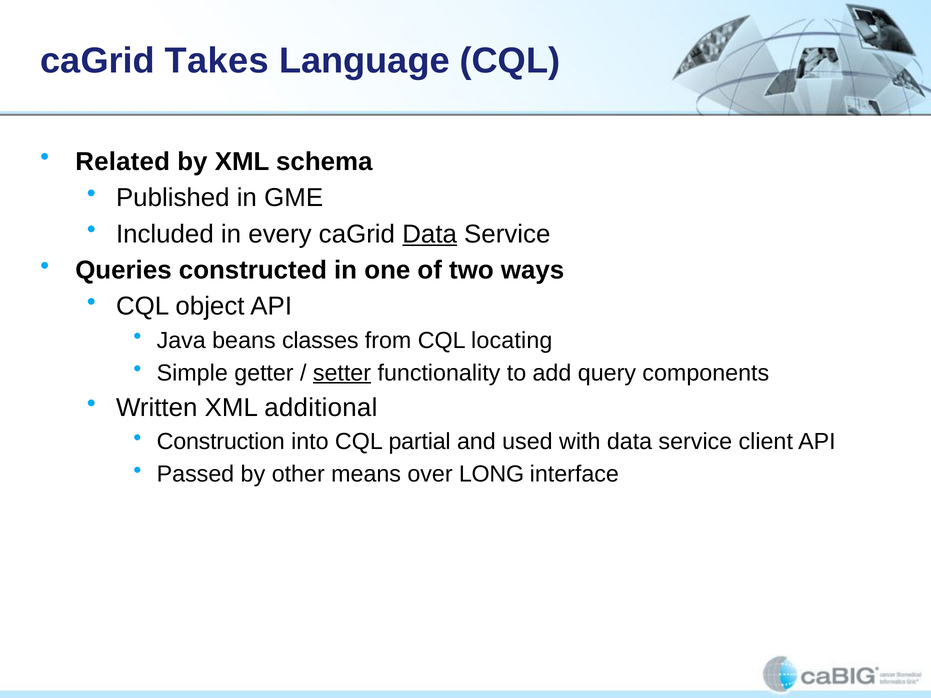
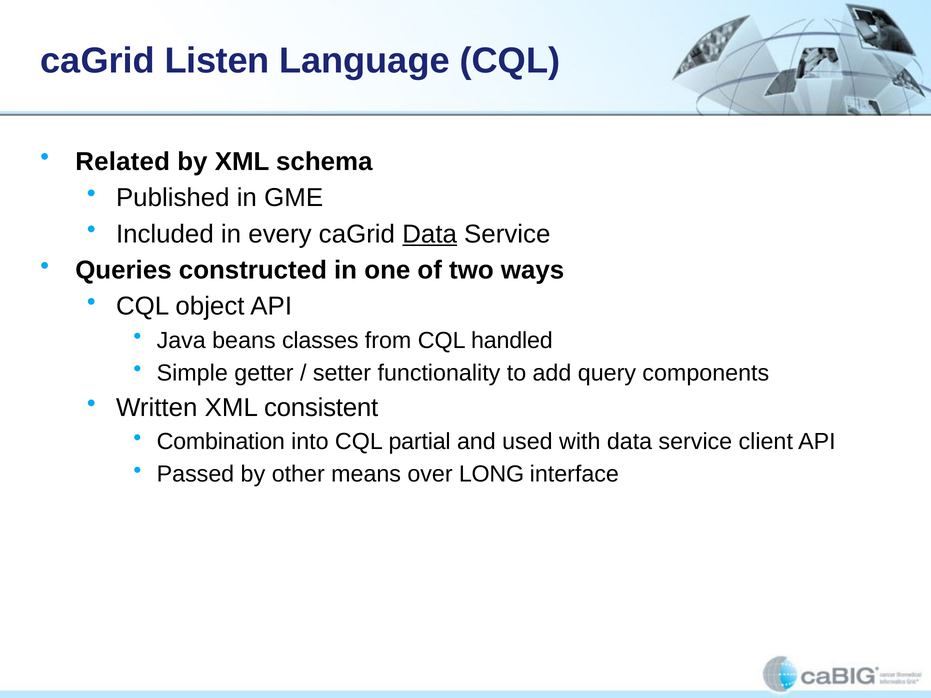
Takes: Takes -> Listen (217, 61)
locating: locating -> handled (512, 340)
setter underline: present -> none (342, 373)
additional: additional -> consistent (321, 408)
Construction: Construction -> Combination (221, 442)
